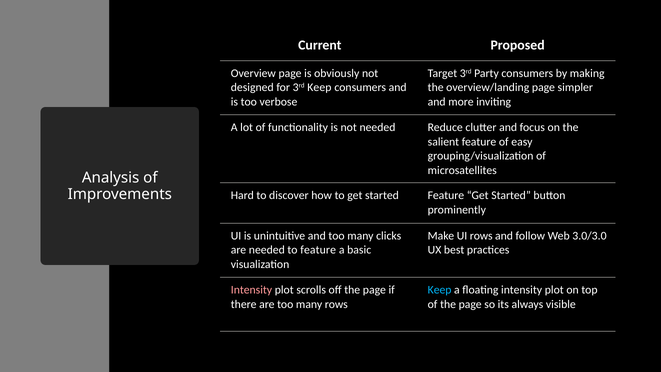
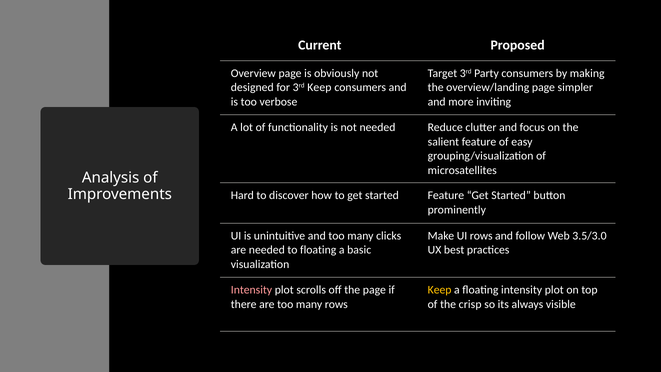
3.0/3.0: 3.0/3.0 -> 3.5/3.0 (589, 236)
to feature: feature -> floating (318, 250)
Keep colour: light blue -> yellow (440, 290)
of the page: page -> crisp (470, 304)
